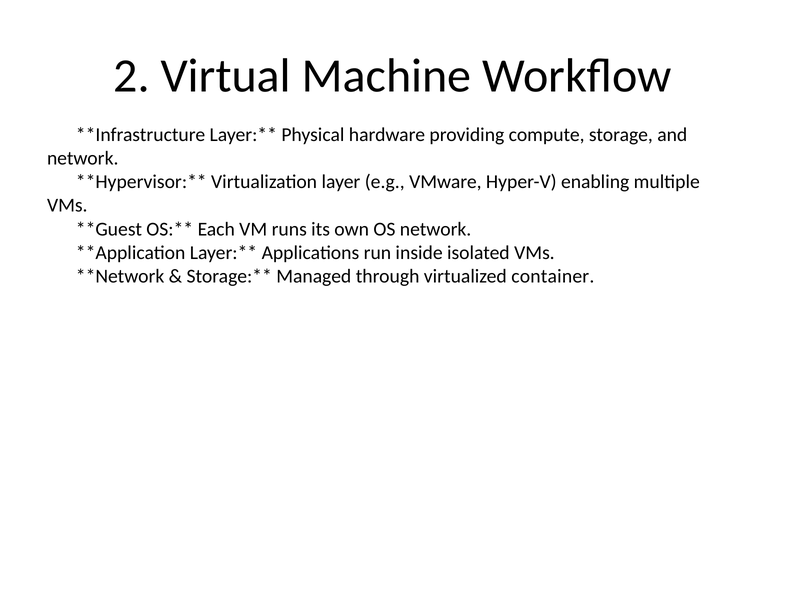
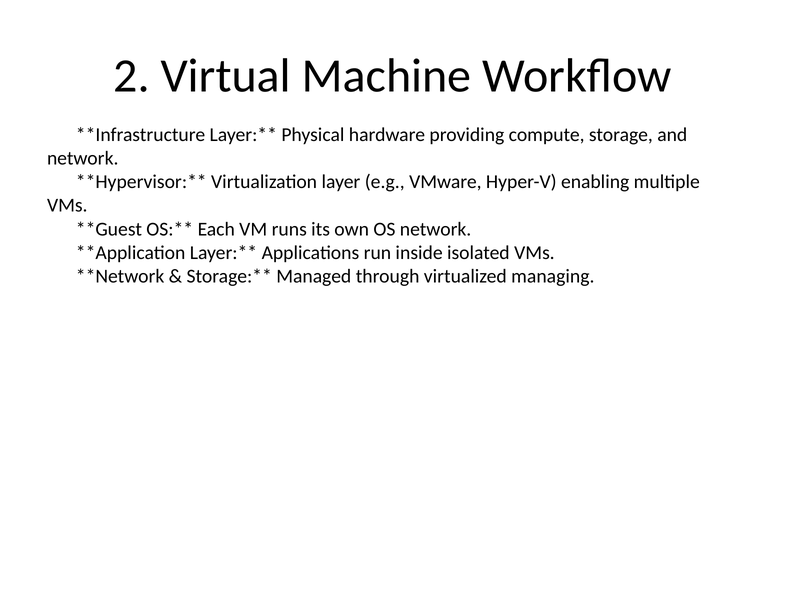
container: container -> managing (553, 276)
